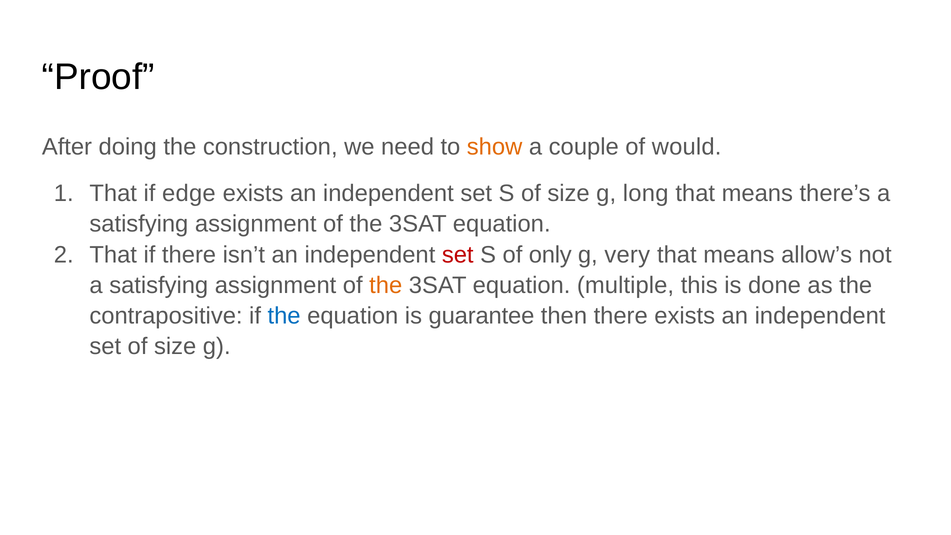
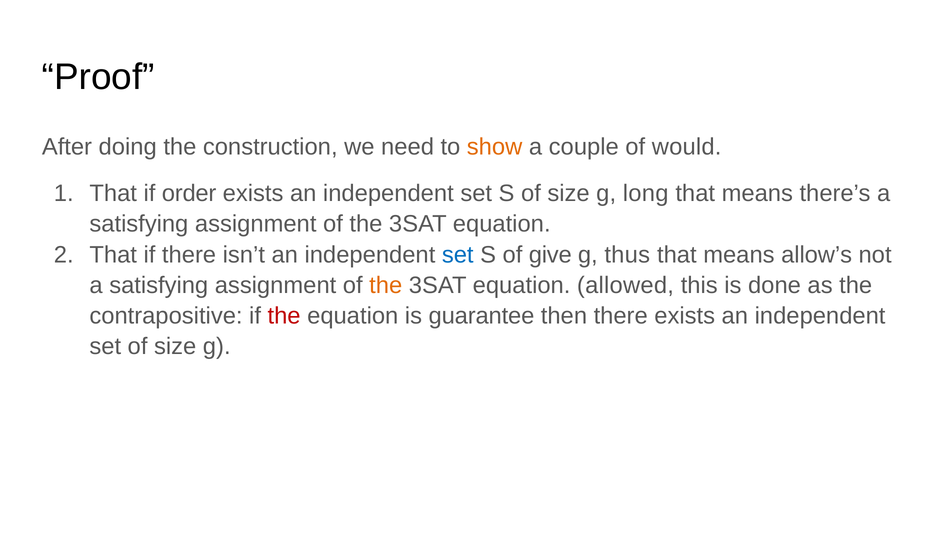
edge: edge -> order (189, 193)
set colour: red -> blue (458, 255)
only: only -> give (550, 255)
very: very -> thus (627, 255)
multiple: multiple -> allowed (625, 285)
the colour: blue -> red (284, 316)
